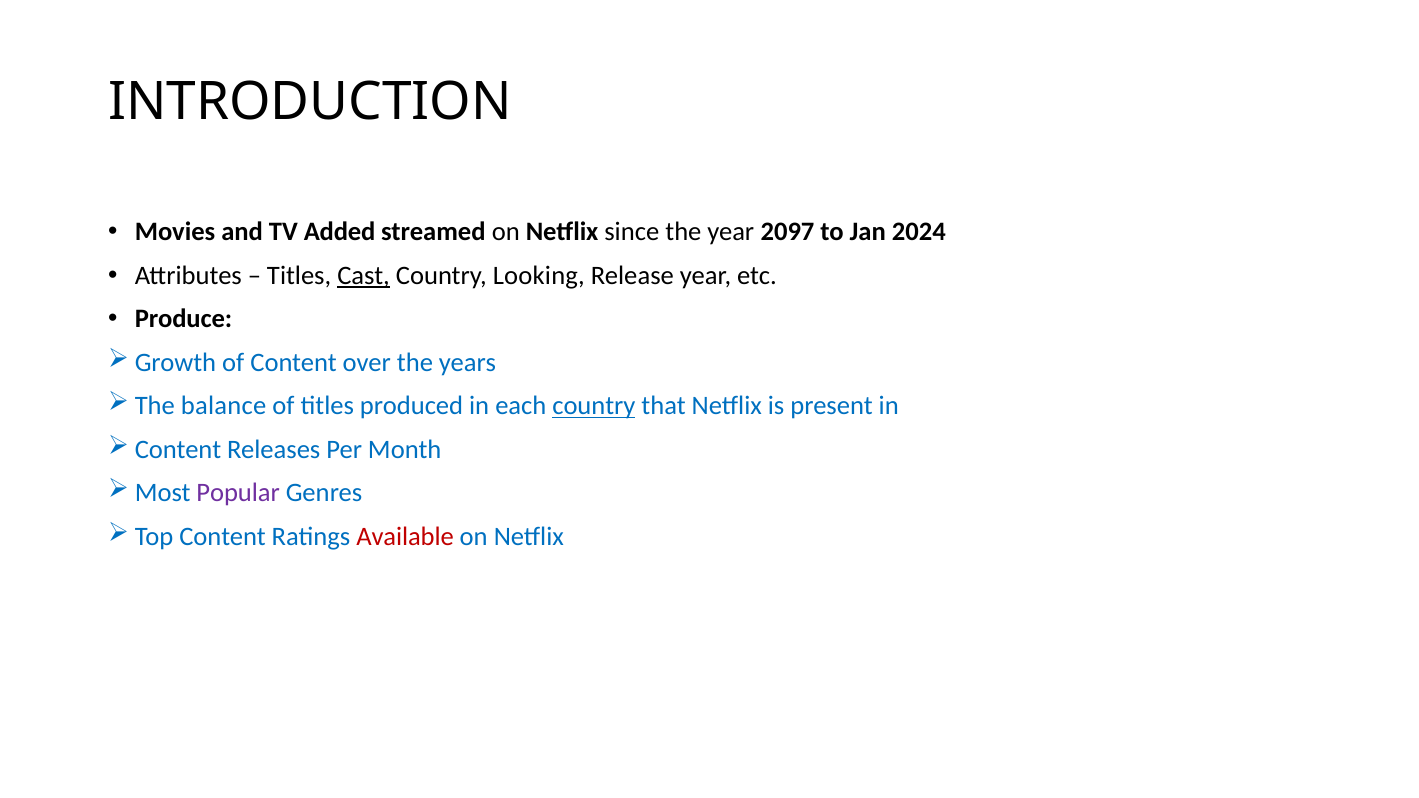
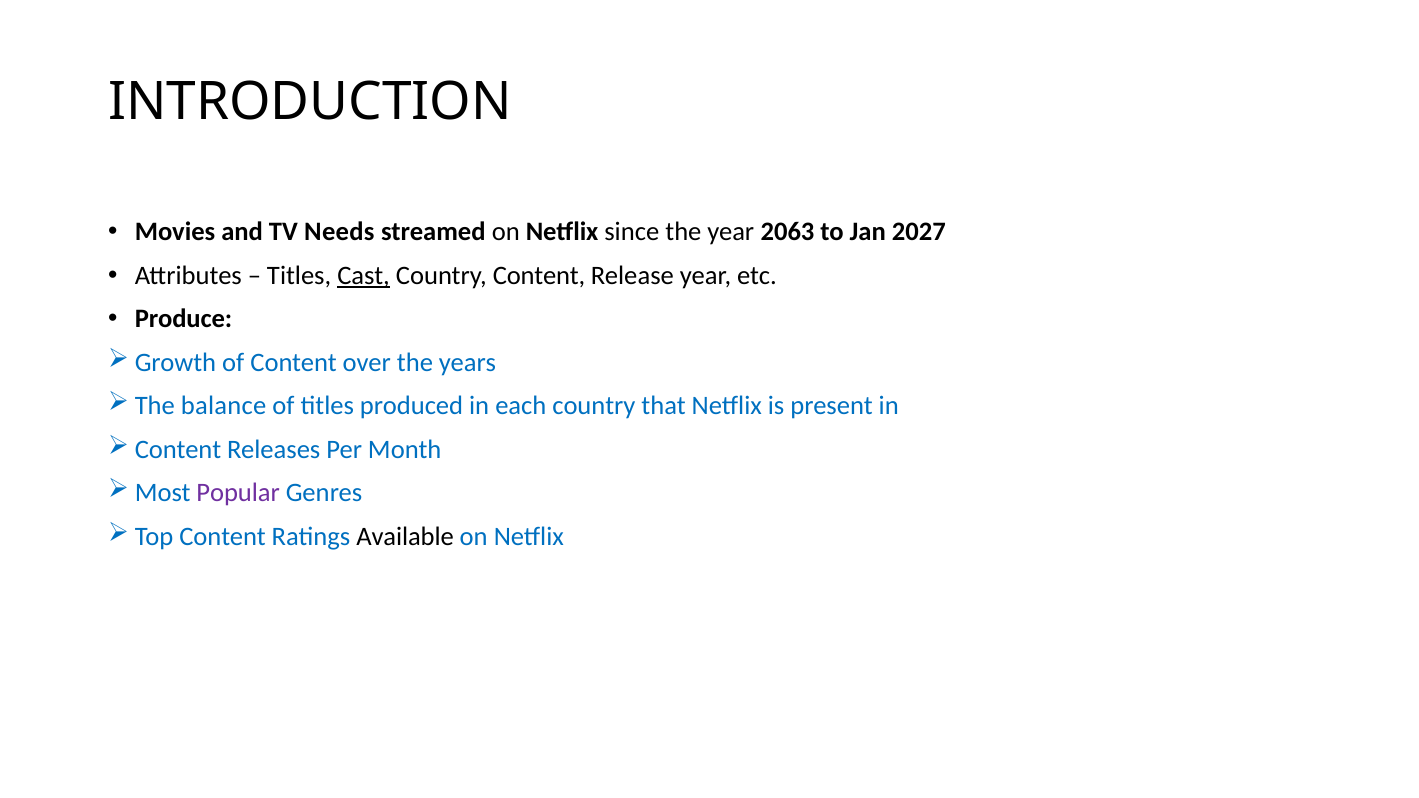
Added: Added -> Needs (339, 232)
2097: 2097 -> 2063 (788, 232)
2024: 2024 -> 2027 (919, 232)
Country Looking: Looking -> Content (539, 276)
country underline: present -> none (594, 406)
Available colour: red -> black (405, 537)
